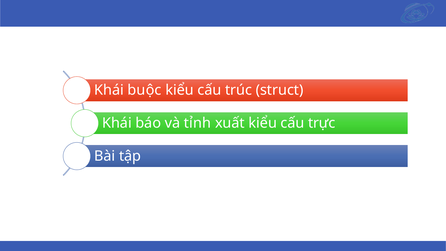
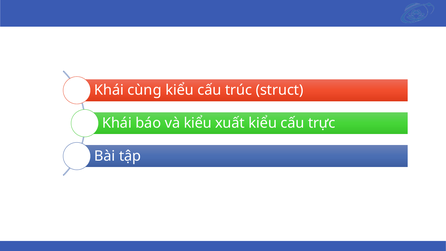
buộc: buộc -> cùng (145, 90)
và tỉnh: tỉnh -> kiểu (198, 123)
